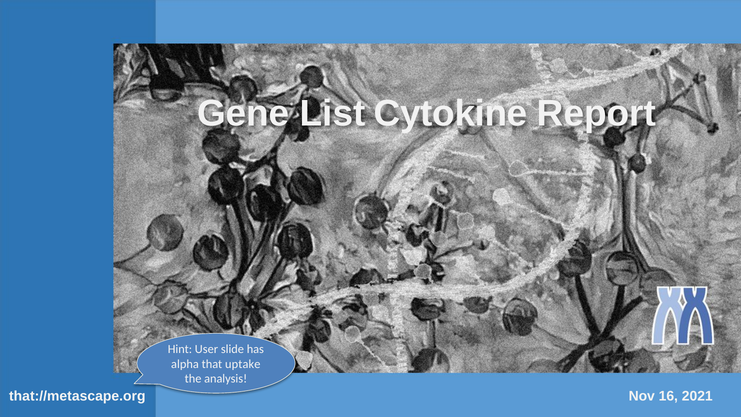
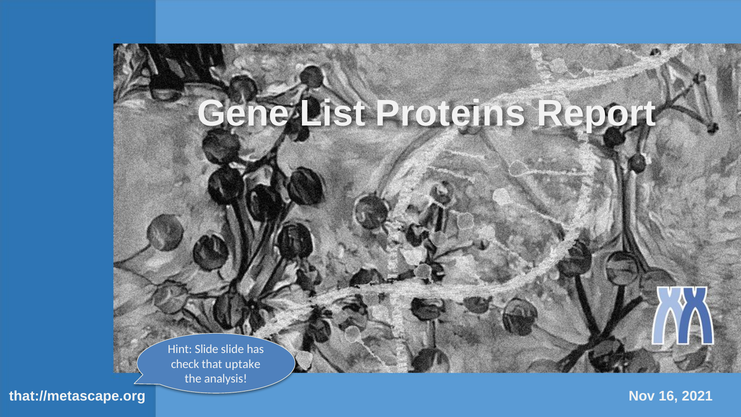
Cytokine: Cytokine -> Proteins (450, 114)
Hint User: User -> Slide (207, 349)
alpha: alpha -> check (185, 364)
